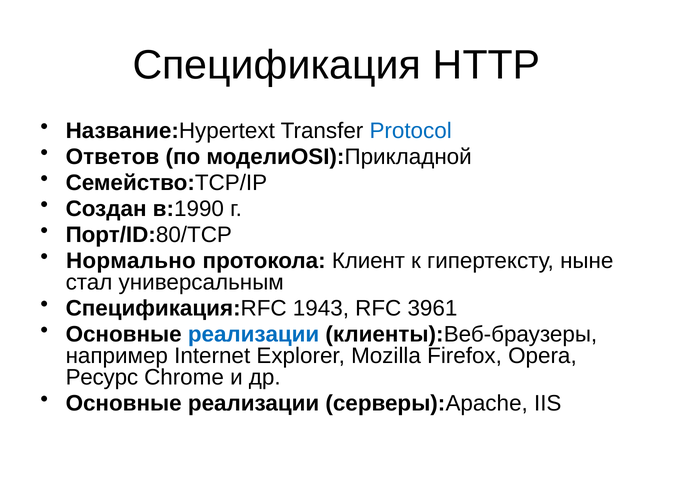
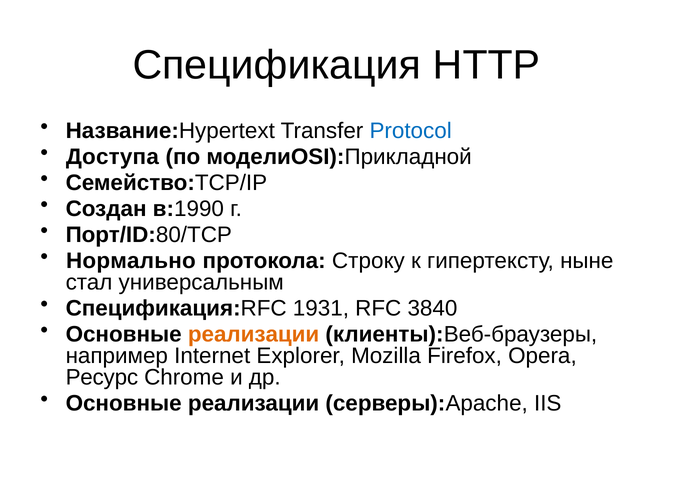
Ответов: Ответов -> Доступа (112, 157)
Клиент: Клиент -> Строку (368, 261)
1943: 1943 -> 1931 (321, 309)
3961: 3961 -> 3840 (432, 309)
реализации colour: blue -> orange (254, 335)
